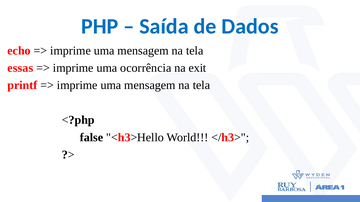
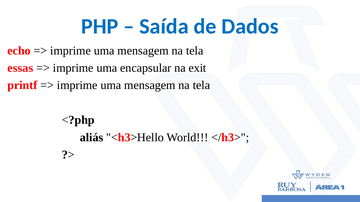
ocorrência: ocorrência -> encapsular (146, 68)
false: false -> aliás (92, 138)
